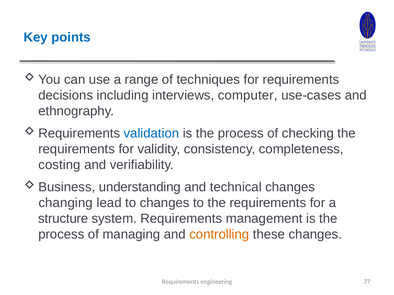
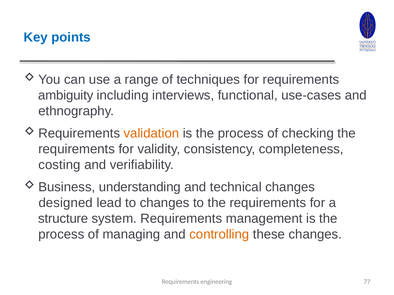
decisions: decisions -> ambiguity (66, 95)
computer: computer -> functional (248, 95)
validation colour: blue -> orange (151, 134)
changing: changing -> designed (66, 203)
